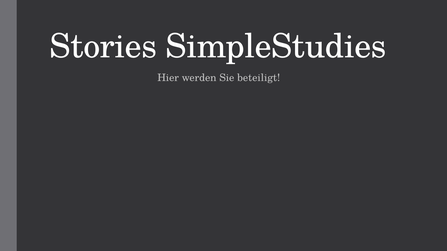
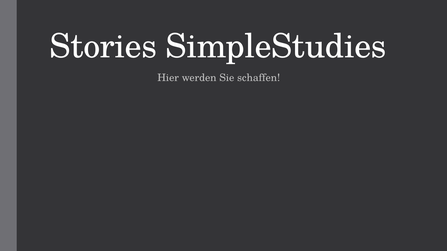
beteiligt: beteiligt -> schaffen (259, 78)
